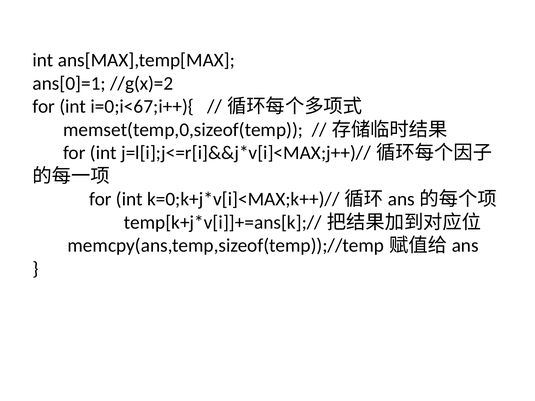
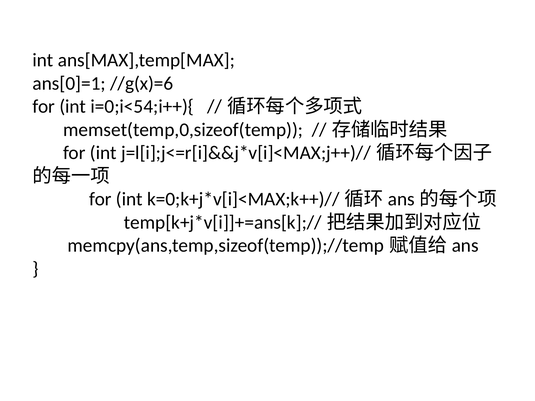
//g(x)=2: //g(x)=2 -> //g(x)=6 (142, 83)
i=0;i<67;i++){: i=0;i<67;i++){ -> i=0;i<54;i++){ (142, 107)
